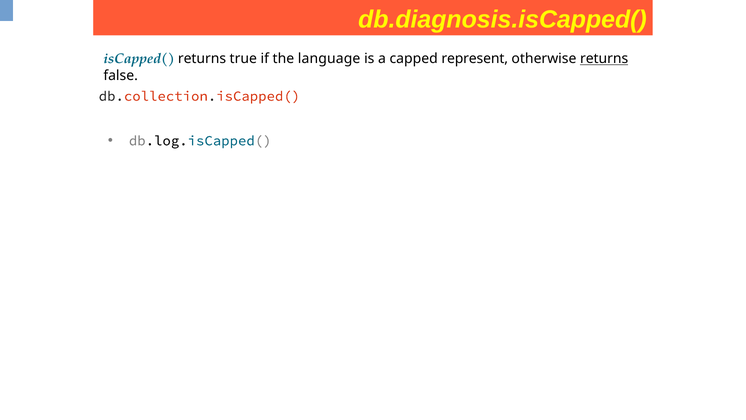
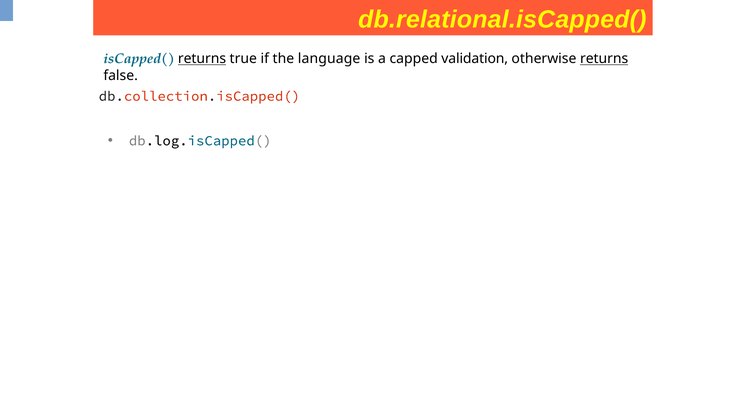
db.diagnosis.isCapped(: db.diagnosis.isCapped( -> db.relational.isCapped( (502, 19)
returns underline: none -> present (202, 59)
represent: represent -> validation (475, 59)
